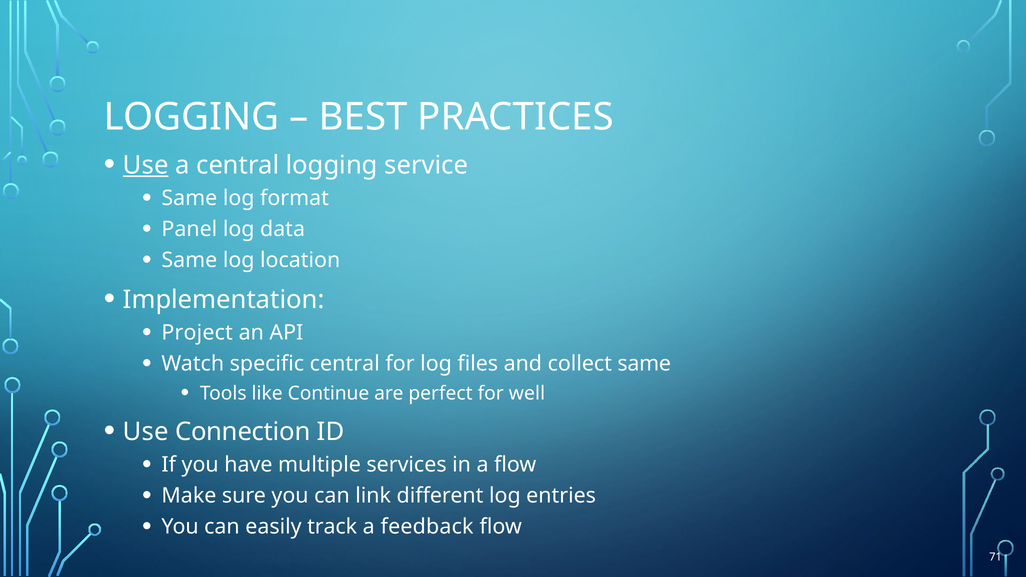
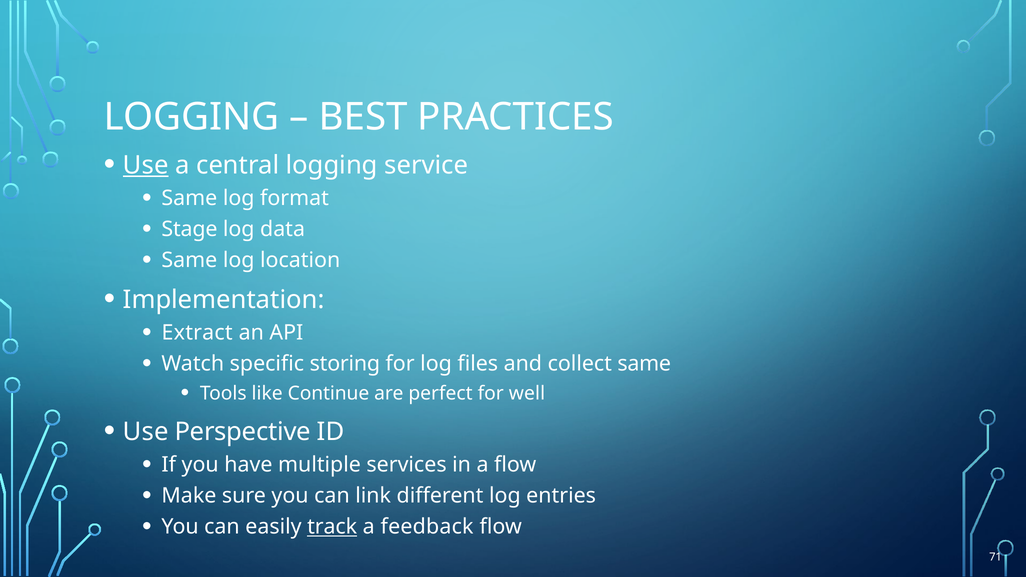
Panel: Panel -> Stage (189, 229)
Project: Project -> Extract (197, 333)
specific central: central -> storing (345, 364)
Connection: Connection -> Perspective (243, 432)
track underline: none -> present (332, 527)
